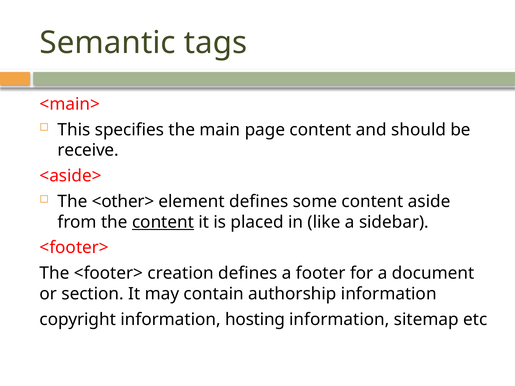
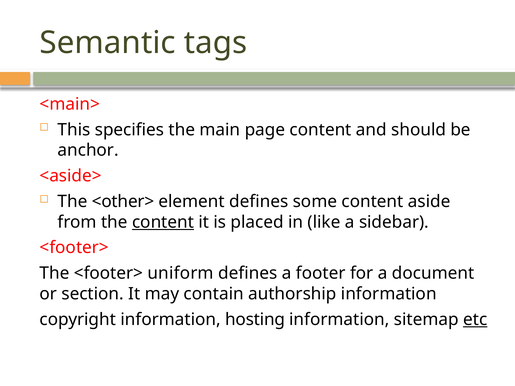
receive: receive -> anchor (88, 150)
creation: creation -> uniform (181, 273)
etc underline: none -> present (475, 320)
